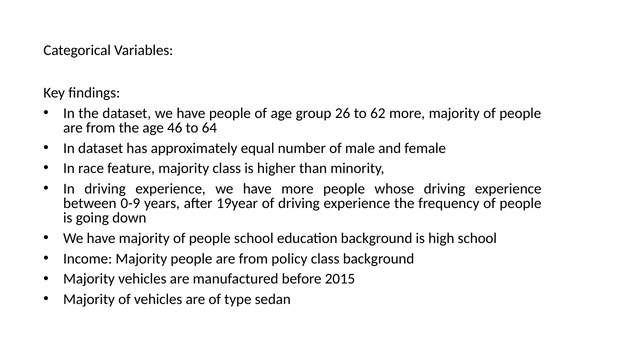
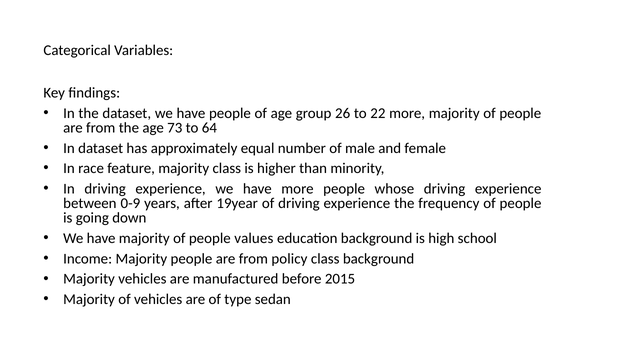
62: 62 -> 22 (378, 113)
46: 46 -> 73 (175, 128)
people school: school -> values (254, 238)
